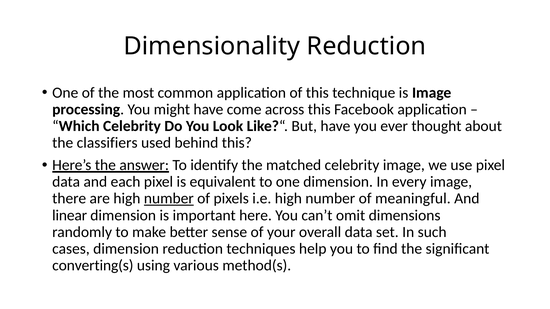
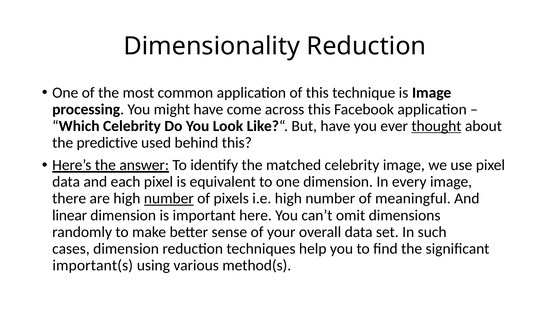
thought underline: none -> present (436, 126)
classifiers: classifiers -> predictive (107, 143)
converting(s: converting(s -> important(s (93, 266)
